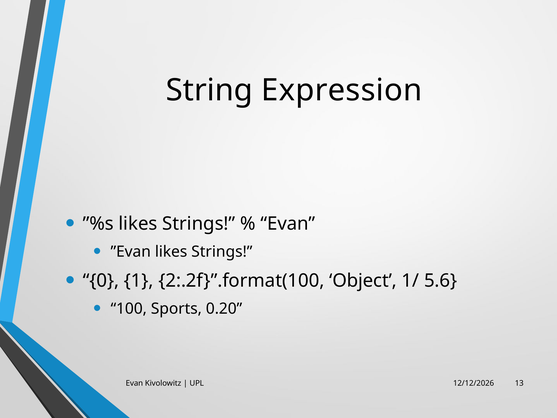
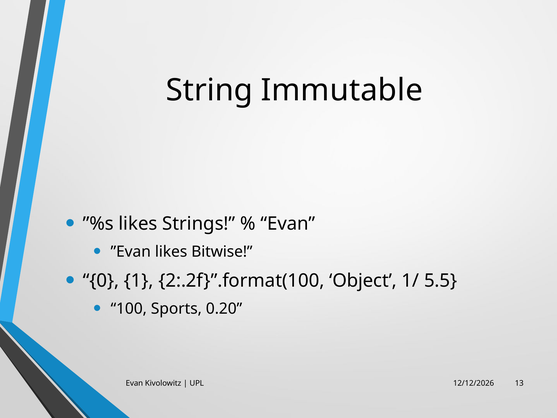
Expression: Expression -> Immutable (342, 90)
”Evan likes Strings: Strings -> Bitwise (222, 252)
5.6: 5.6 -> 5.5 (441, 281)
